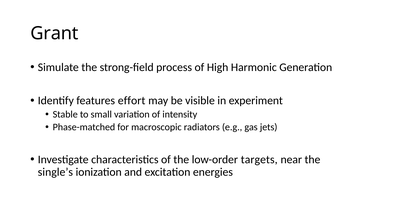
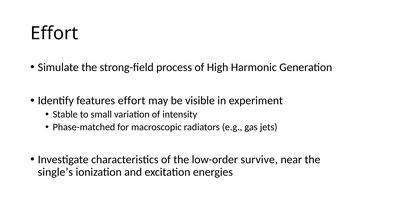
Grant: Grant -> Effort (54, 33)
targets: targets -> survive (259, 160)
